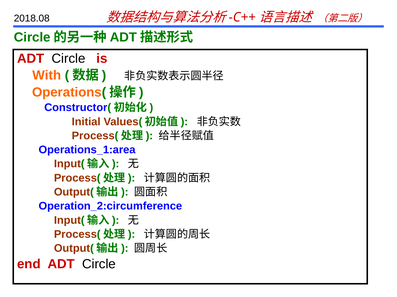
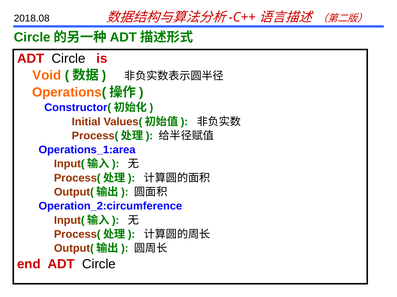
With: With -> Void (47, 76)
